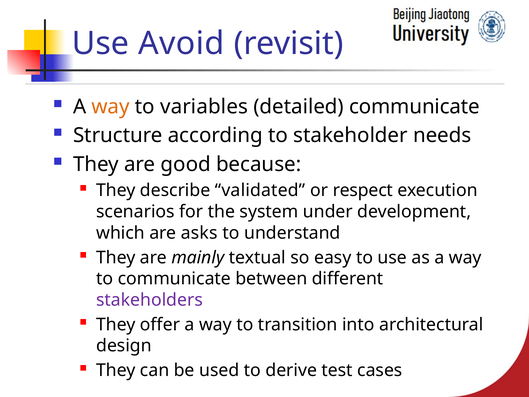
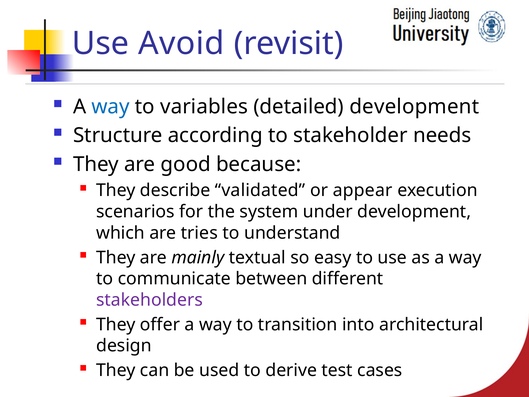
way colour: orange -> blue (111, 106)
detailed communicate: communicate -> development (414, 106)
respect: respect -> appear (363, 190)
asks: asks -> tries (199, 233)
